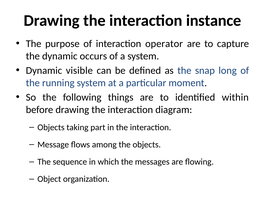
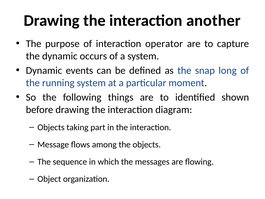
instance: instance -> another (213, 21)
visible: visible -> events (79, 70)
within: within -> shown (235, 97)
